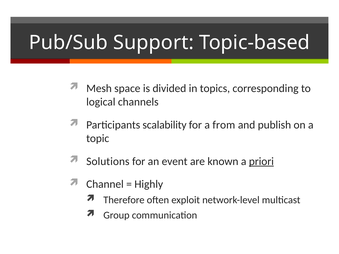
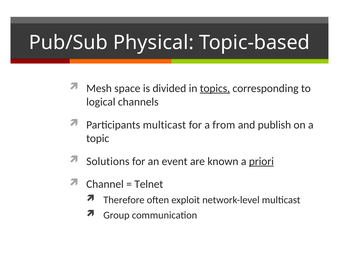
Support: Support -> Physical (153, 43)
topics underline: none -> present (215, 88)
Participants scalability: scalability -> multicast (164, 125)
Highly: Highly -> Telnet (149, 184)
